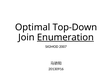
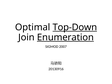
Top-Down underline: none -> present (75, 27)
